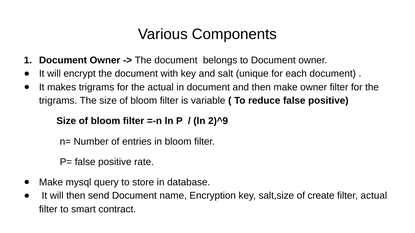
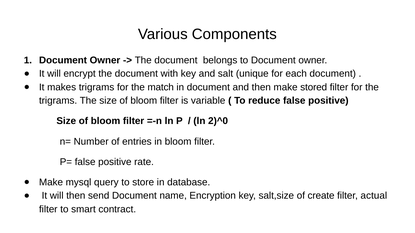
the actual: actual -> match (161, 87)
make owner: owner -> stored (314, 87)
2)^9: 2)^9 -> 2)^0 (218, 121)
